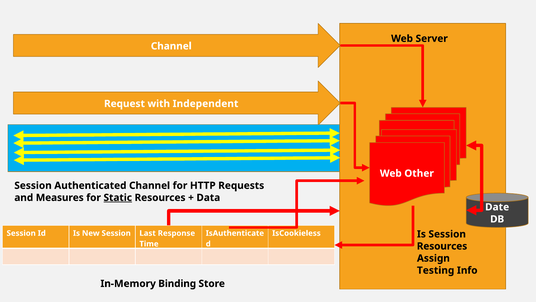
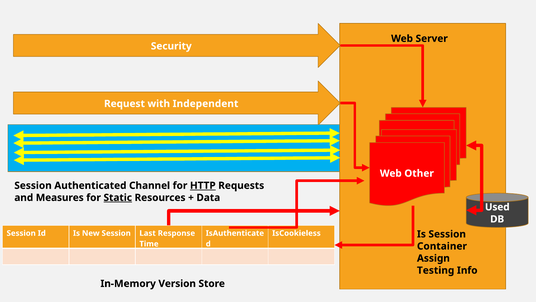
Channel: Channel -> Security (171, 46)
HTTP underline: none -> present (203, 185)
Date: Date -> Used (497, 207)
Resources: Resources -> Container (442, 246)
Binding: Binding -> Version (177, 283)
